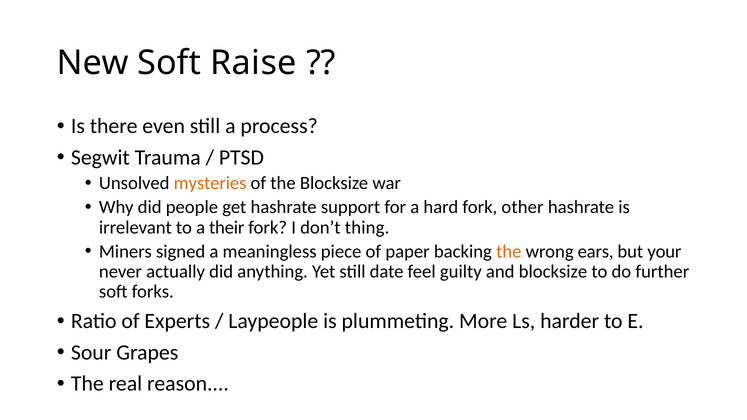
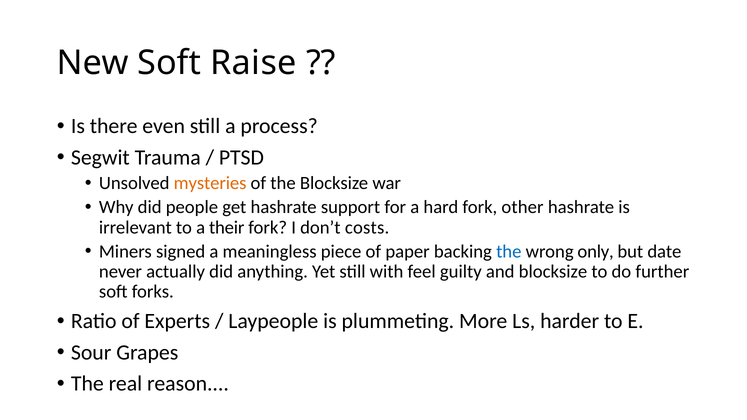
thing: thing -> costs (367, 227)
the colour: orange -> blue (509, 252)
ears: ears -> only (596, 252)
your: your -> date (664, 252)
date: date -> with (387, 272)
